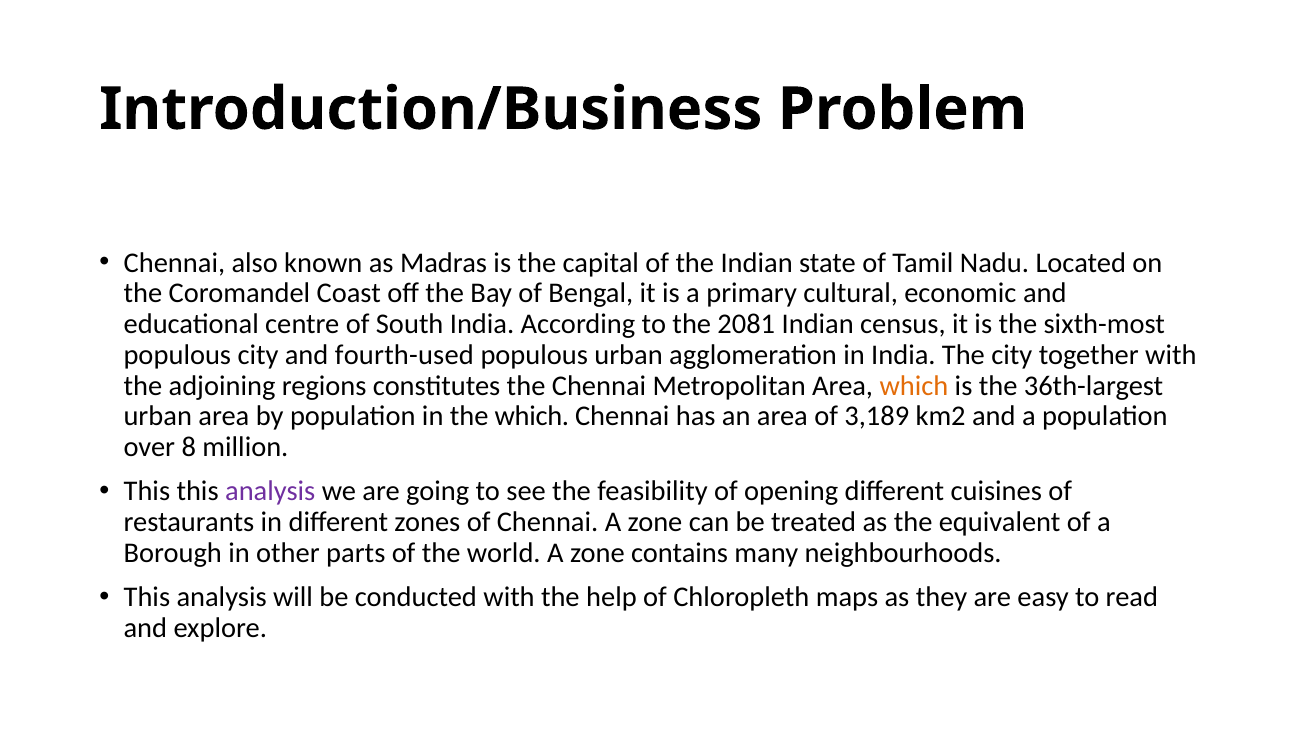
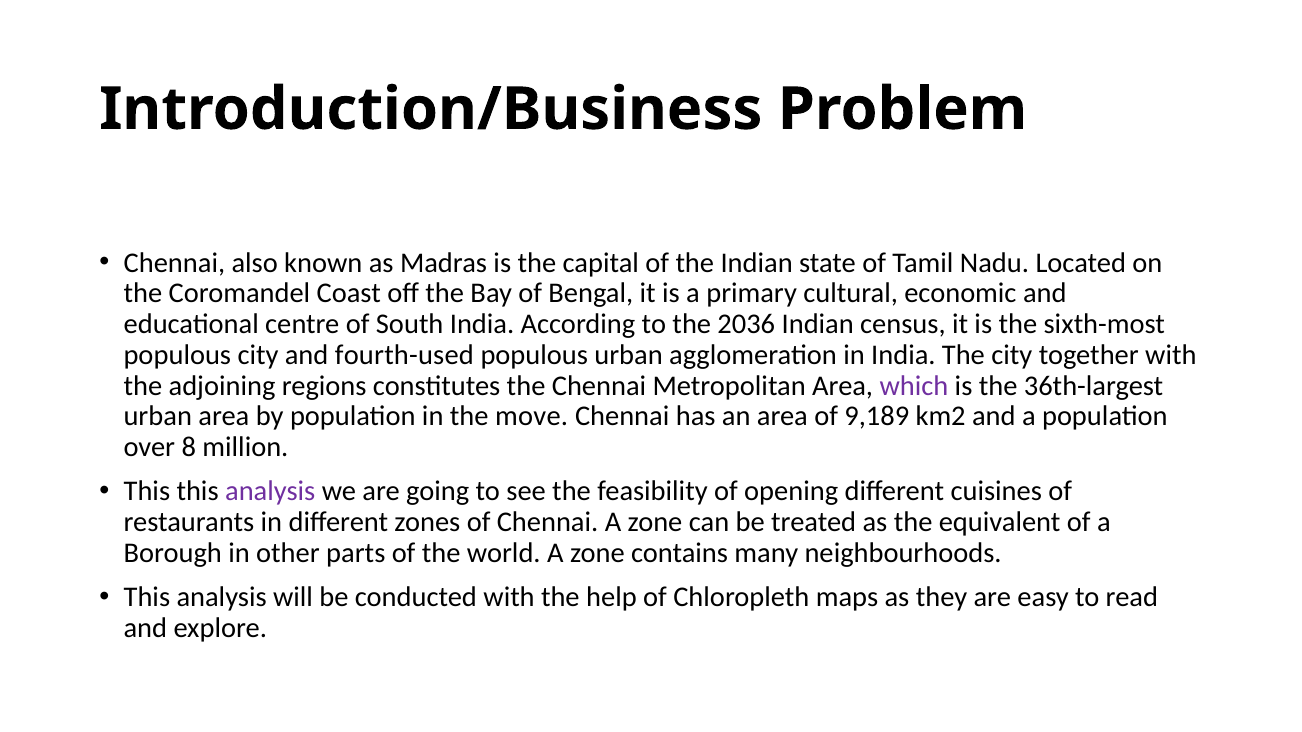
2081: 2081 -> 2036 (746, 324)
which colour: orange -> purple (914, 386)
the which: which -> move (532, 417)
3,189: 3,189 -> 9,189 (877, 417)
